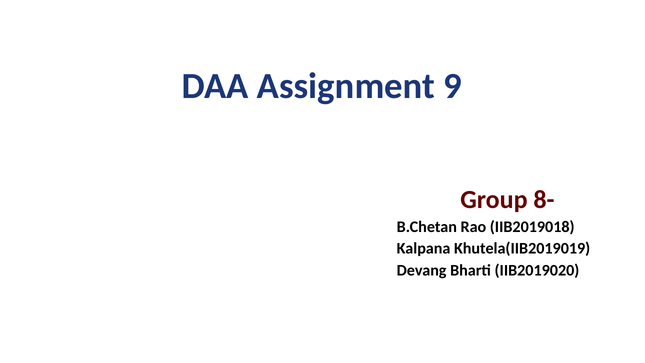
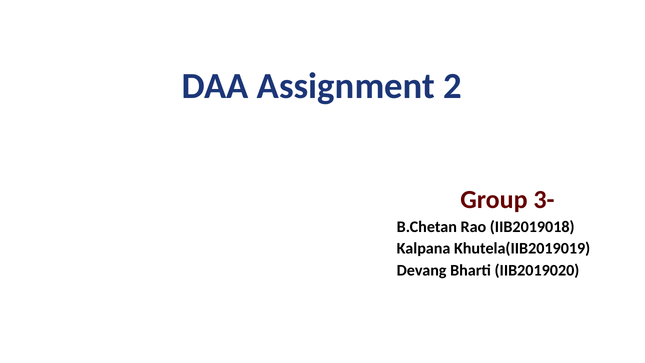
9: 9 -> 2 (453, 86)
8-: 8- -> 3- (544, 199)
